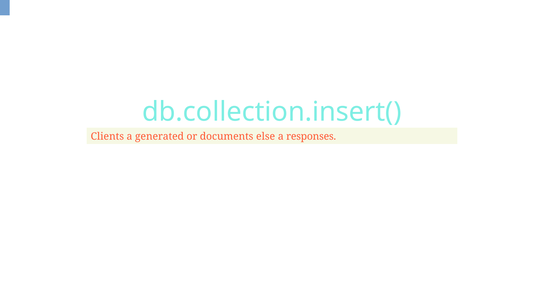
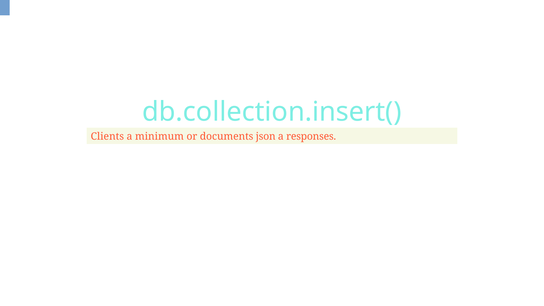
generated: generated -> minimum (159, 137)
else: else -> json (266, 137)
